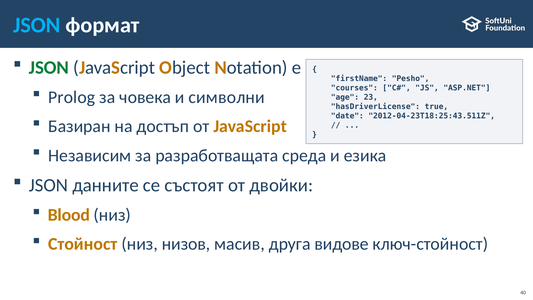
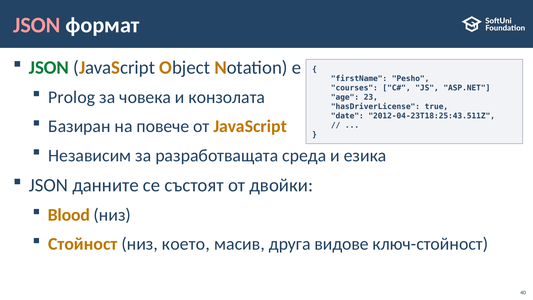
JSON colour: light blue -> pink (37, 25)
символни: символни -> конзолата (227, 97)
достъп: достъп -> повече (163, 126)
низов: низов -> което (186, 244)
